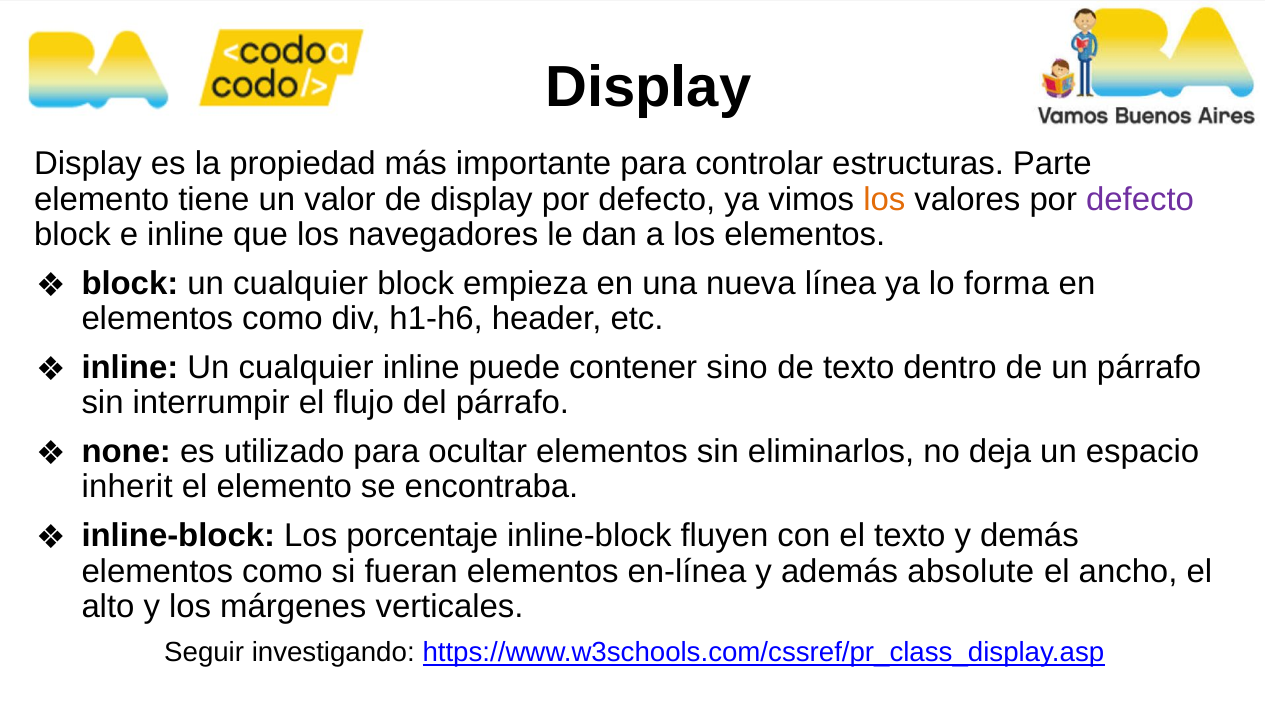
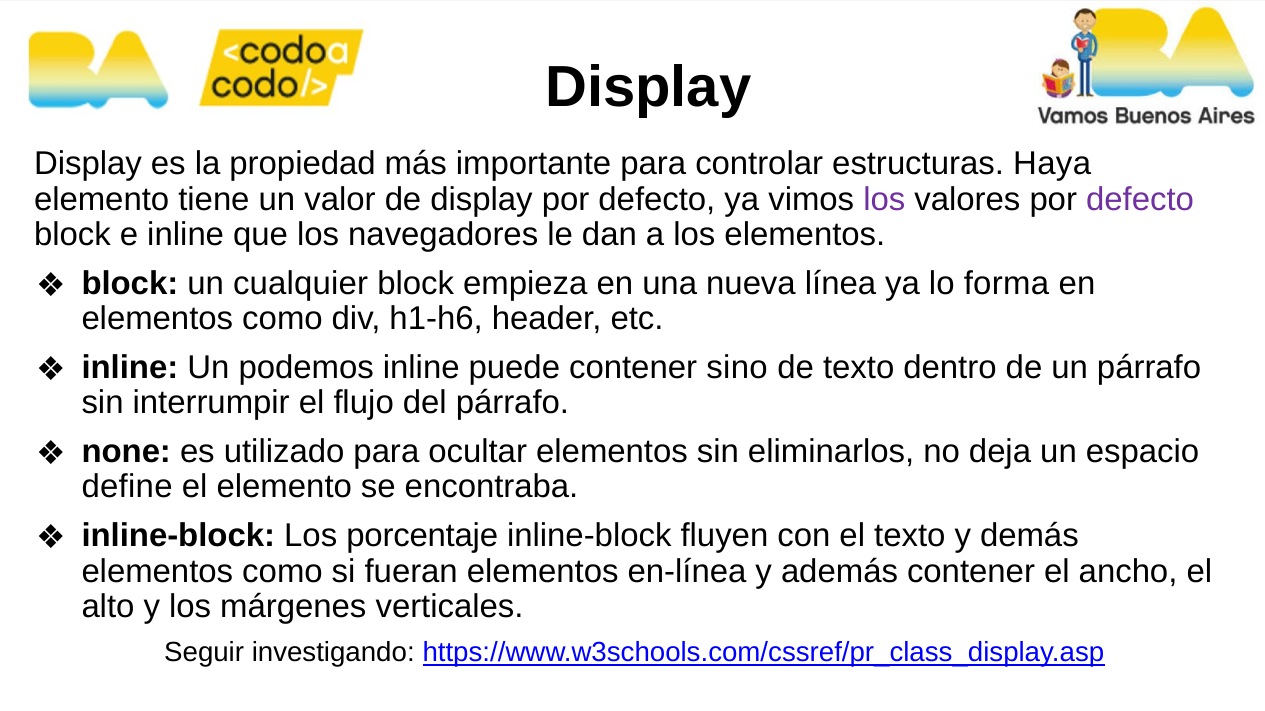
Parte: Parte -> Haya (1052, 164)
los colour: orange -> purple (884, 199)
inline Un cualquier: cualquier -> podemos (306, 368)
inherit: inherit -> define (127, 488)
además absolute: absolute -> contener (971, 572)
